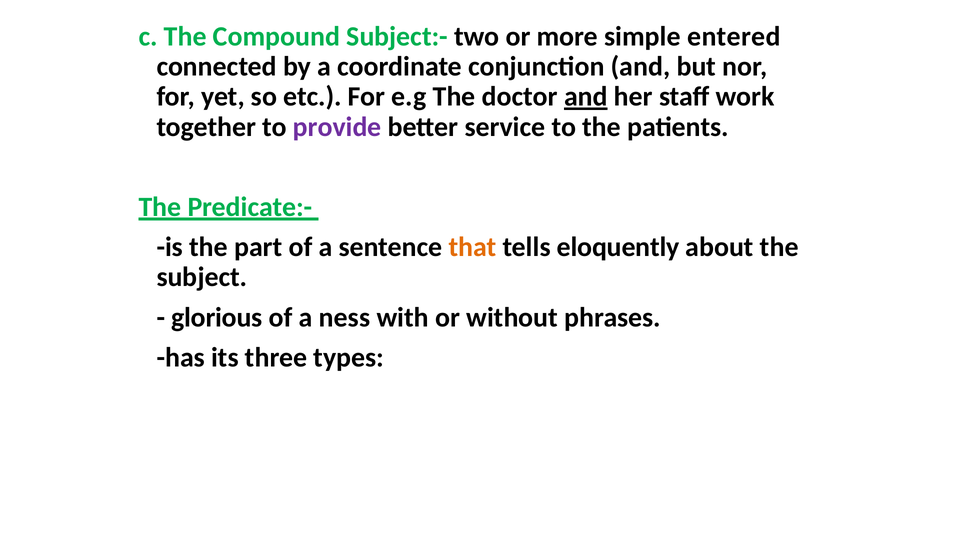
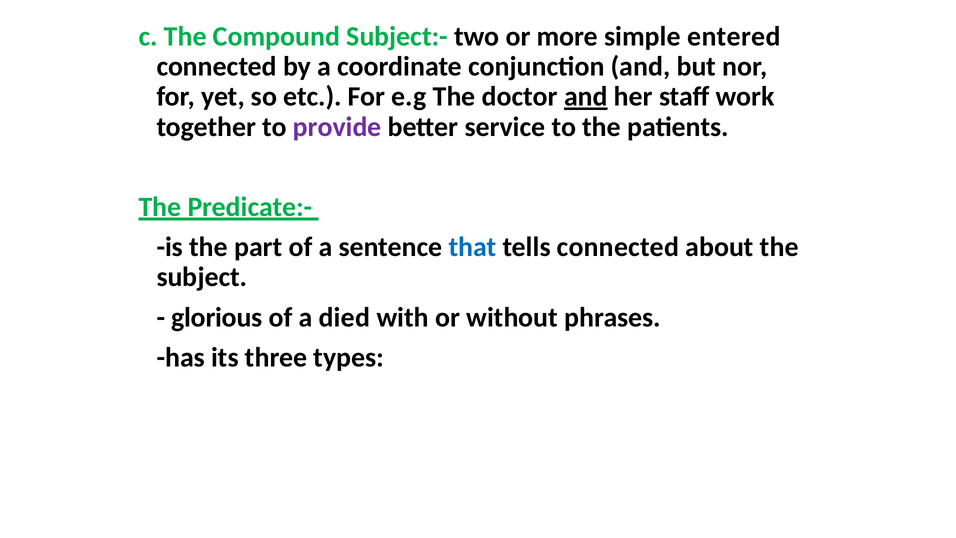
that colour: orange -> blue (473, 247)
tells eloquently: eloquently -> connected (618, 247)
ness: ness -> died (344, 317)
